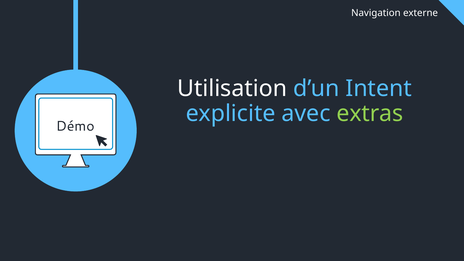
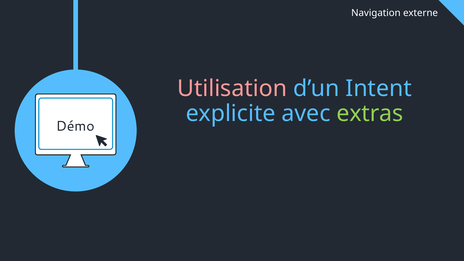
Utilisation colour: white -> pink (232, 88)
